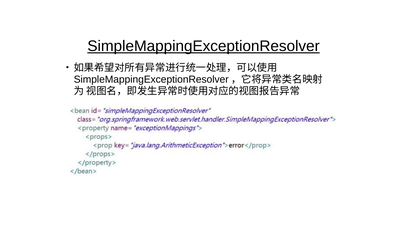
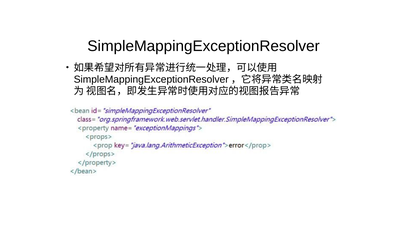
SimpleMappingExceptionResolver underline: present -> none (204, 46)
